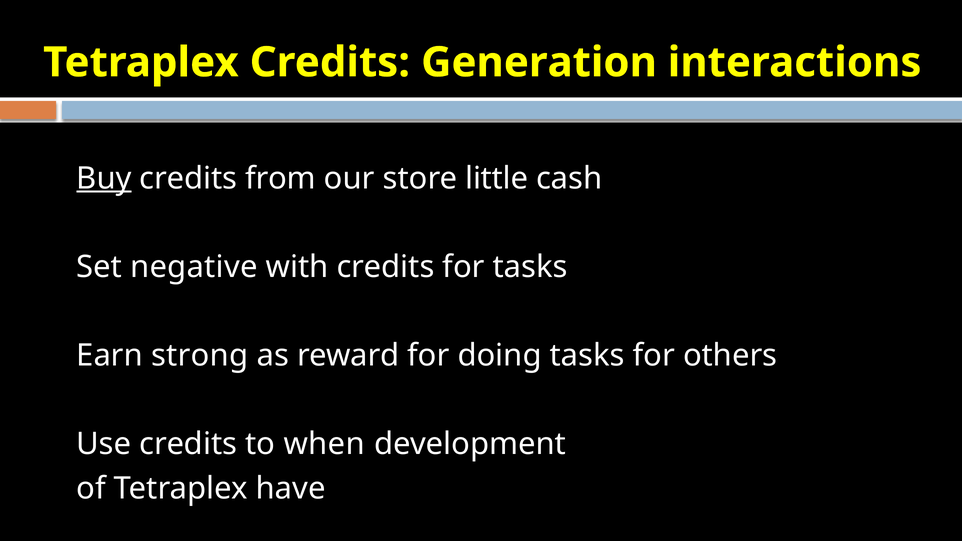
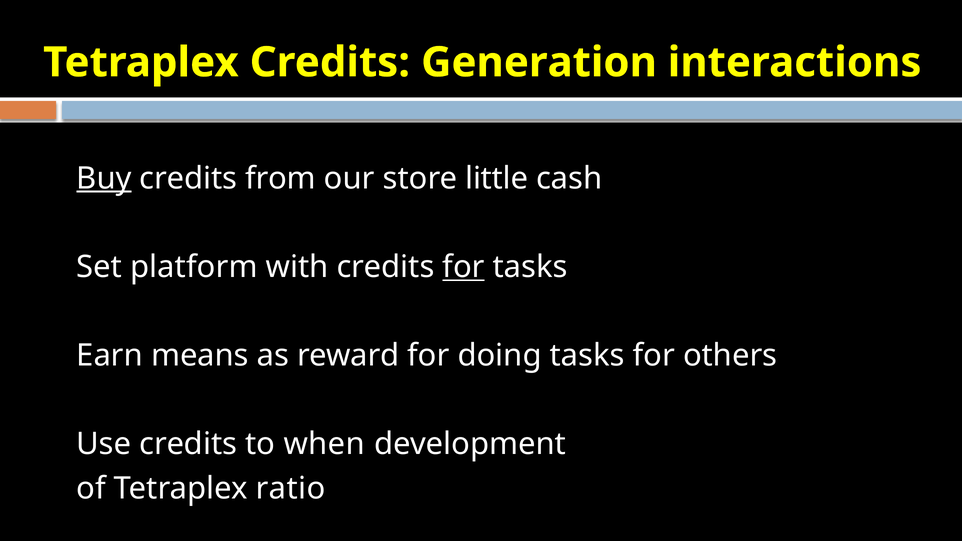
negative: negative -> platform (194, 267)
for underline: none -> present (464, 267)
strong: strong -> means (200, 356)
have: have -> ratio (291, 488)
